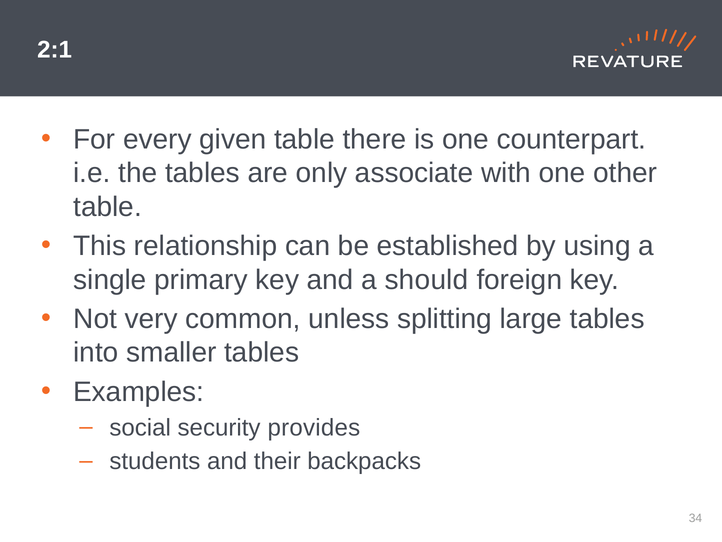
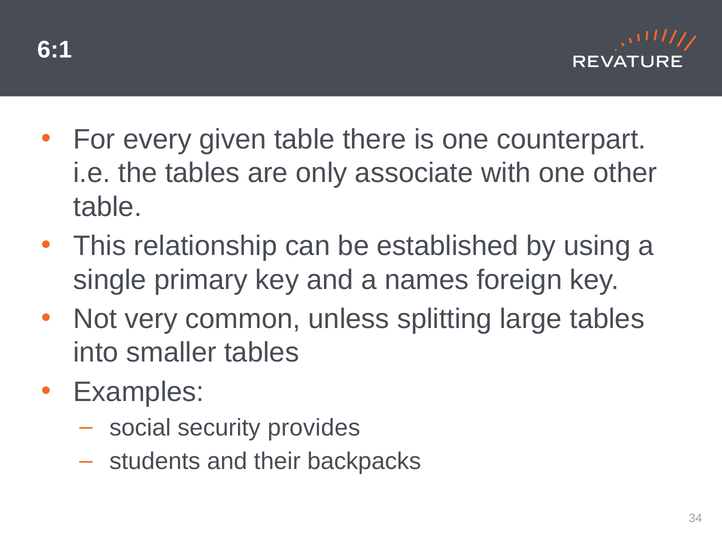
2:1: 2:1 -> 6:1 (55, 50)
should: should -> names (427, 279)
